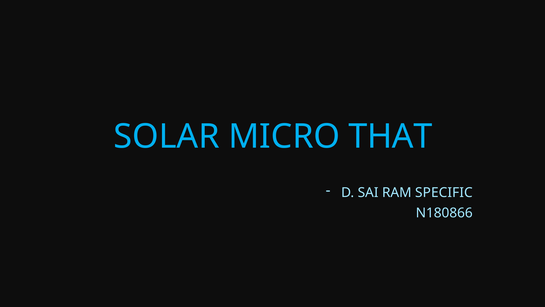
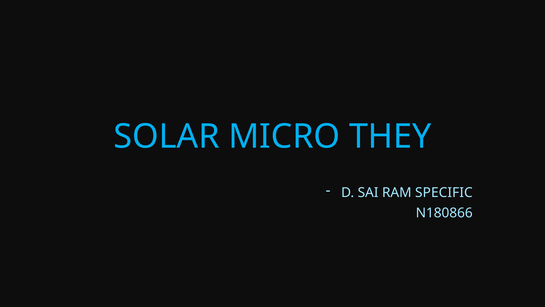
THAT: THAT -> THEY (390, 136)
